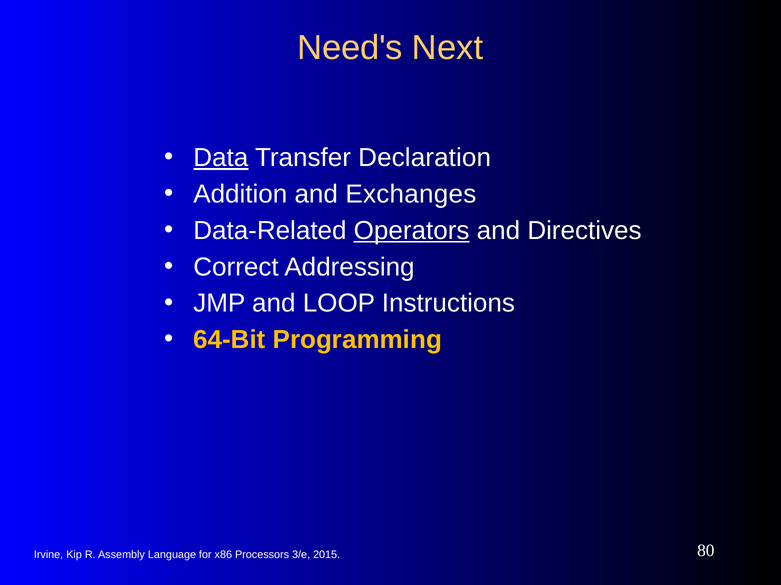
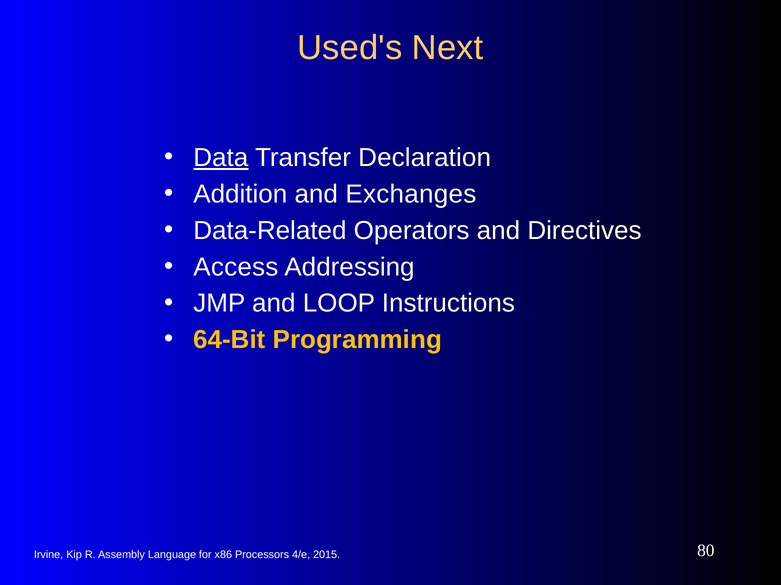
Need's: Need's -> Used's (350, 48)
Operators underline: present -> none (412, 231)
Correct: Correct -> Access (236, 267)
3/e: 3/e -> 4/e (301, 555)
